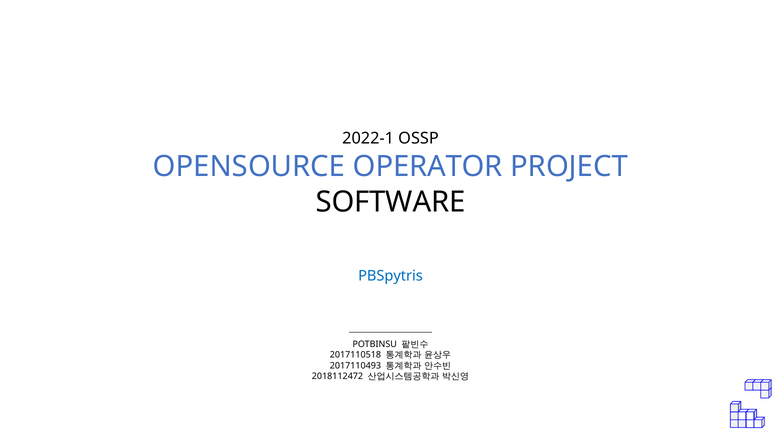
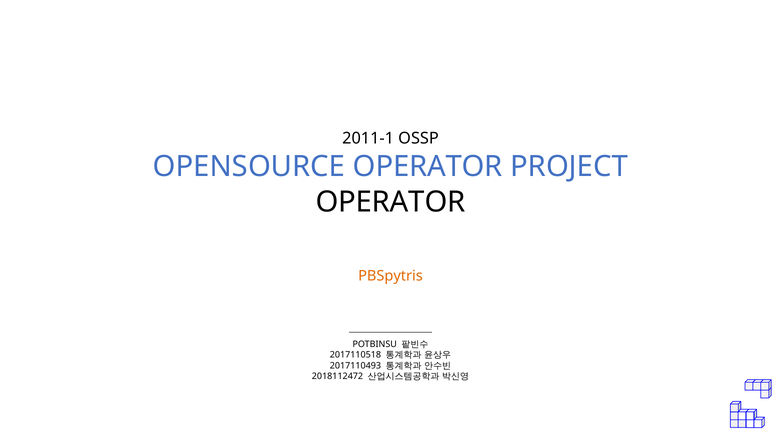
2022-1: 2022-1 -> 2011-1 (368, 138)
SOFTWARE: SOFTWARE -> OPERATOR (391, 202)
PBSpytris colour: blue -> orange (390, 276)
